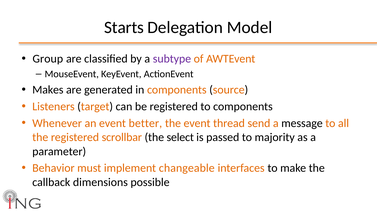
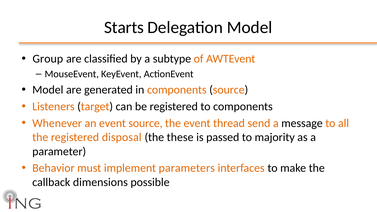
subtype colour: purple -> black (172, 59)
Makes: Makes -> Model (48, 90)
event better: better -> source (146, 123)
scrollbar: scrollbar -> disposal (122, 137)
select: select -> these (180, 137)
changeable: changeable -> parameters (187, 168)
